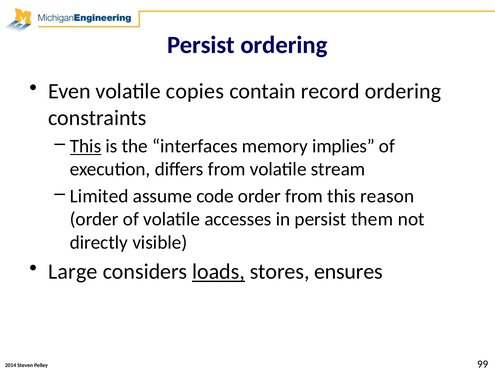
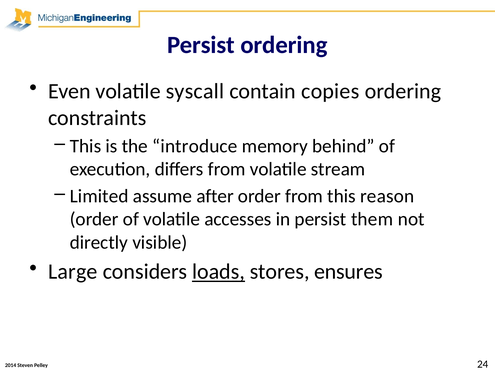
copies: copies -> syscall (195, 91)
record: record -> copies (330, 91)
This underline: present -> none (86, 146)
interfaces: interfaces -> introduce (195, 146)
implies: implies -> behind (343, 146)
code: code -> after (215, 196)
99: 99 -> 24 (483, 365)
